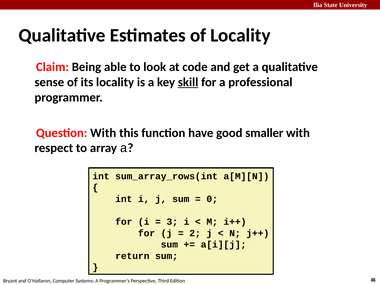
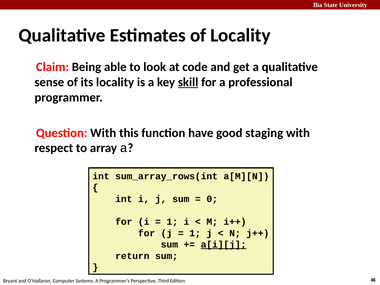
smaller: smaller -> staging (264, 133)
3: 3 -> 1 (172, 222)
2: 2 -> 1 (195, 233)
a[i][j underline: none -> present (224, 245)
